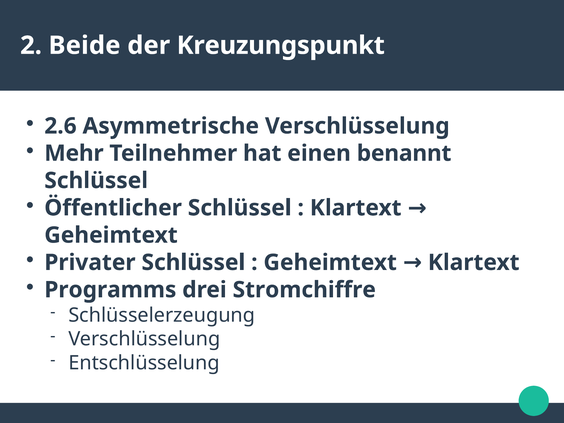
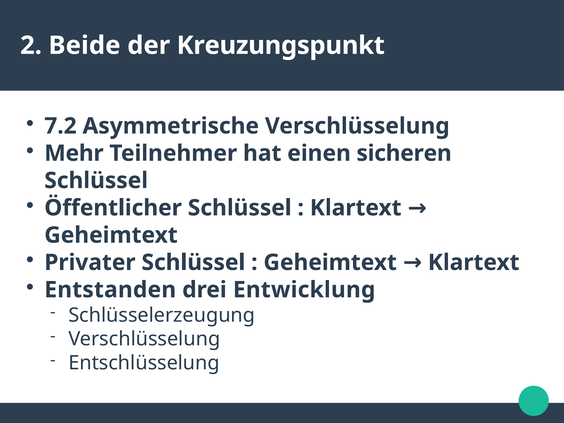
2.6: 2.6 -> 7.2 (60, 126)
benannt: benannt -> sicheren (404, 153)
Programms: Programms -> Entstanden (110, 290)
Stromchiffre: Stromchiffre -> Entwicklung (304, 290)
